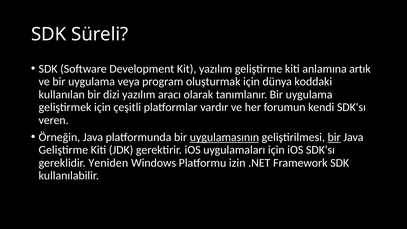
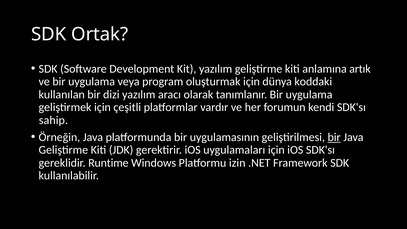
Süreli: Süreli -> Ortak (100, 34)
veren: veren -> sahip (53, 120)
uygulamasının underline: present -> none (224, 137)
Yeniden: Yeniden -> Runtime (108, 163)
